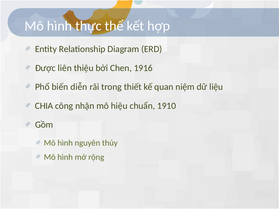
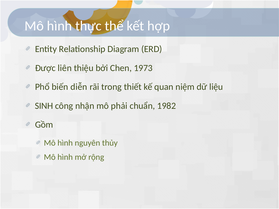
1916: 1916 -> 1973 (143, 68)
CHIA: CHIA -> SINH (44, 106)
hiệu: hiệu -> phải (119, 106)
1910: 1910 -> 1982 (167, 106)
